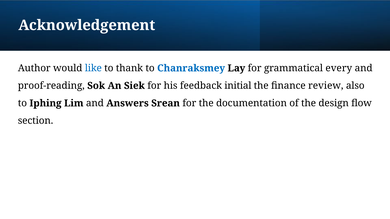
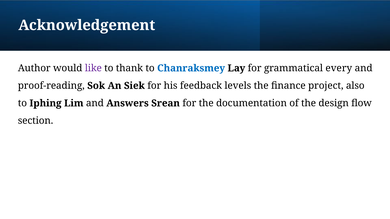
like colour: blue -> purple (93, 68)
initial: initial -> levels (238, 86)
review: review -> project (326, 86)
